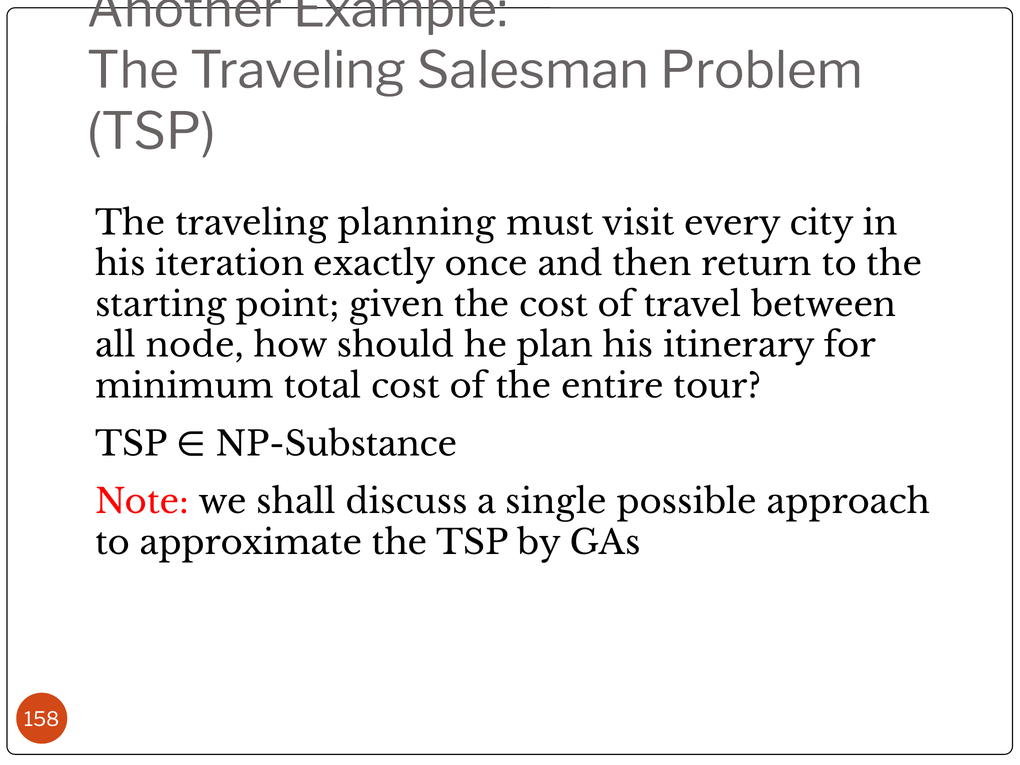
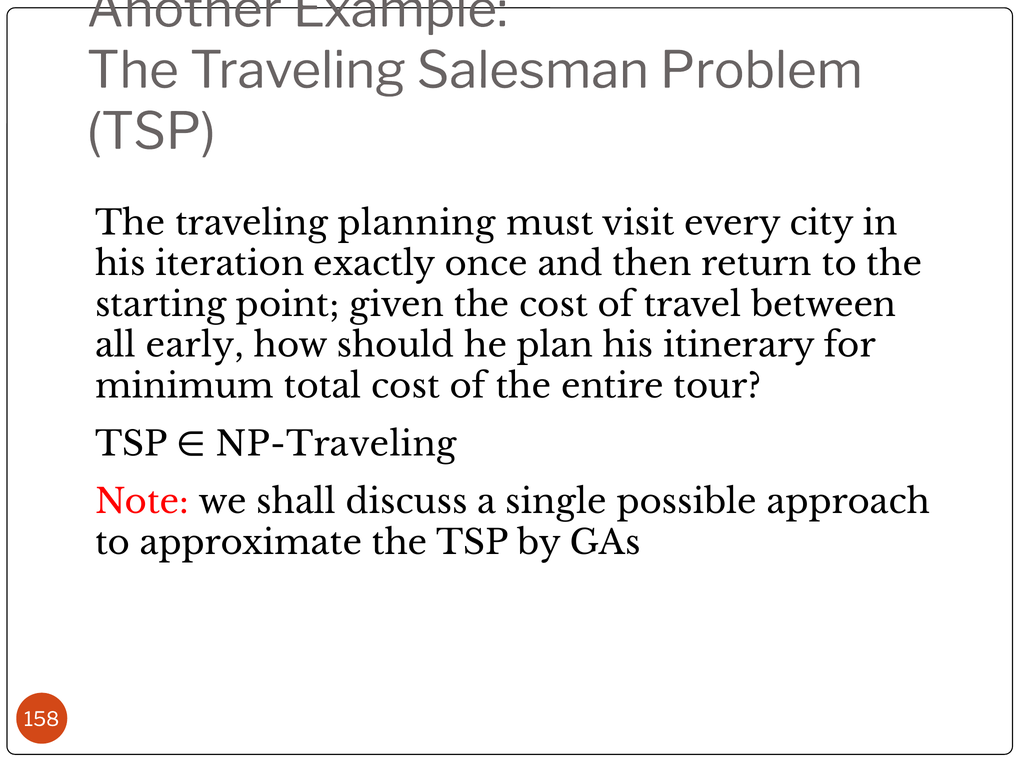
node: node -> early (195, 346)
NP-Substance: NP-Substance -> NP-Traveling (336, 444)
